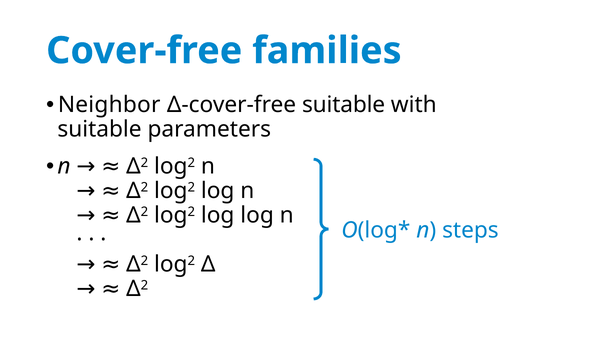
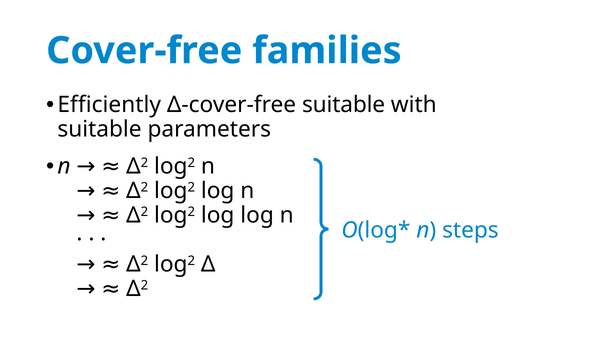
Neighbor: Neighbor -> Efficiently (109, 105)
